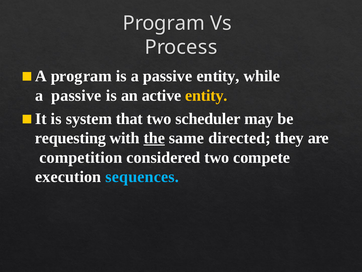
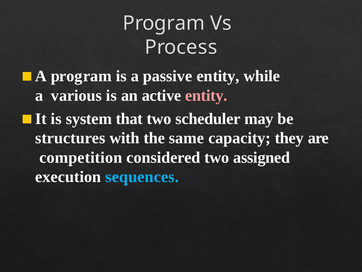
passive: passive -> various (76, 95)
entity colour: yellow -> pink (206, 95)
requesting: requesting -> structures (70, 138)
the underline: present -> none (154, 138)
directed: directed -> capacity (240, 138)
compete: compete -> assigned (262, 157)
